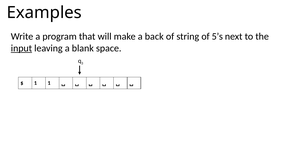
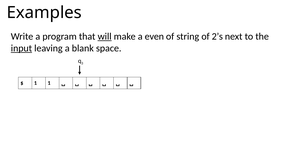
will underline: none -> present (105, 36)
back: back -> even (154, 36)
5’s: 5’s -> 2’s (217, 36)
